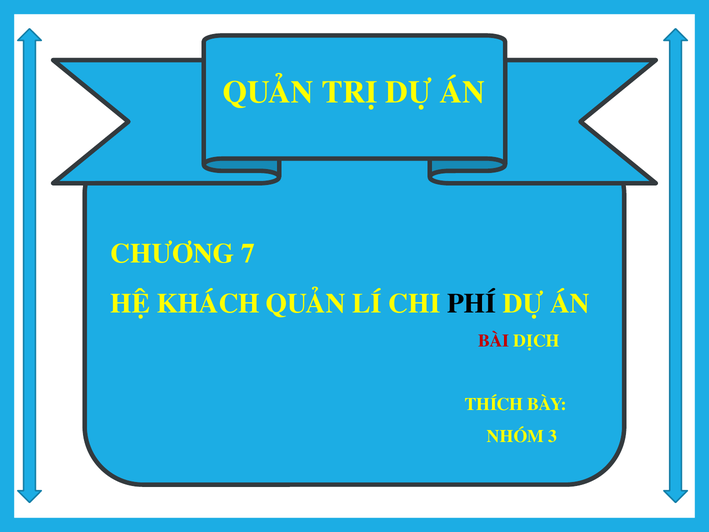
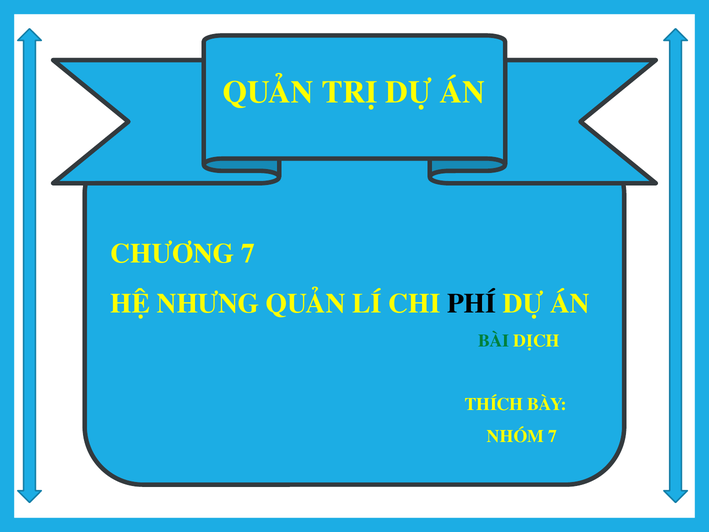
KHÁCH: KHÁCH -> NHƯNG (208, 303)
BÀI colour: red -> green (494, 341)
NHÓM 3: 3 -> 7 (553, 436)
